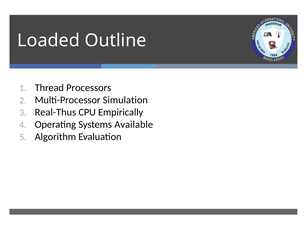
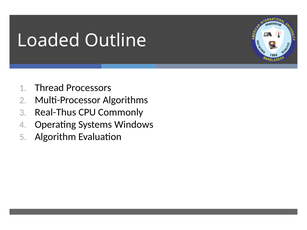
Simulation: Simulation -> Algorithms (125, 100)
Empirically: Empirically -> Commonly (121, 112)
Available: Available -> Windows (134, 125)
